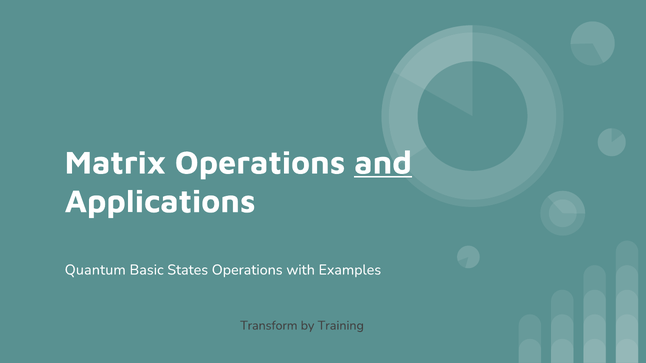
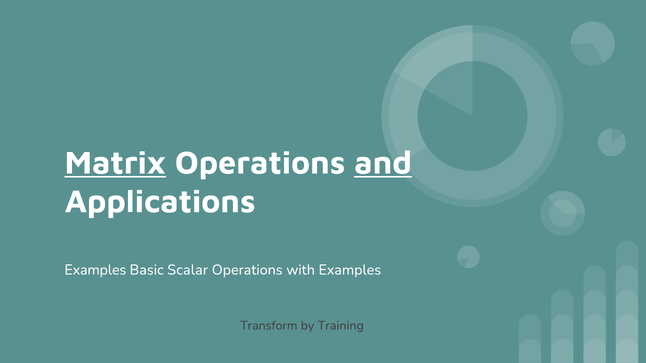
Matrix underline: none -> present (115, 163)
Quantum: Quantum -> Examples (95, 270)
States: States -> Scalar (188, 270)
